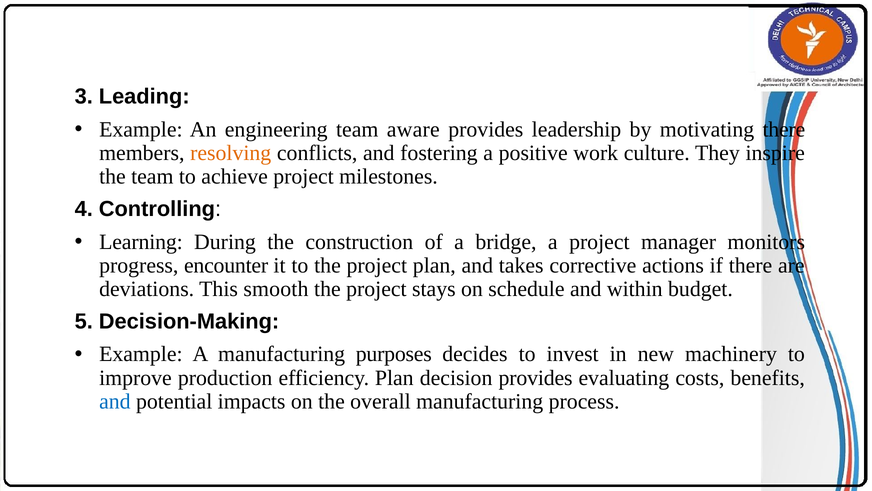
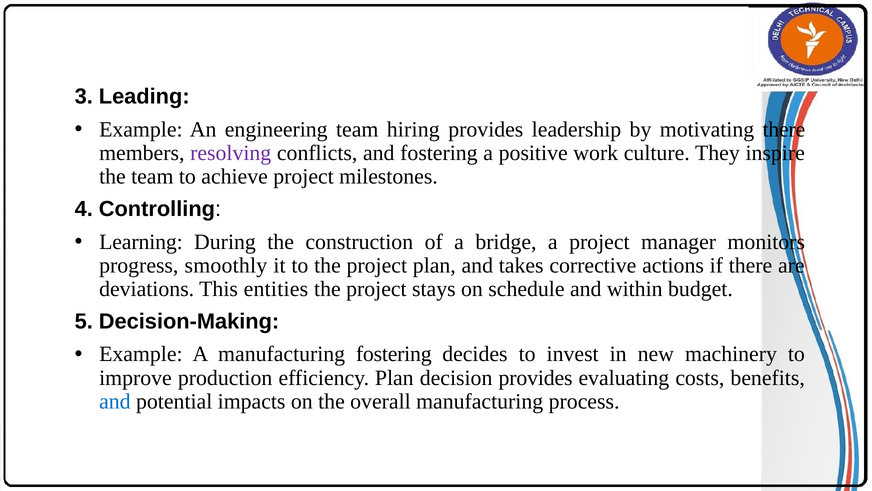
aware: aware -> hiring (413, 129)
resolving colour: orange -> purple (231, 153)
encounter: encounter -> smoothly (226, 265)
smooth: smooth -> entities (276, 289)
manufacturing purposes: purposes -> fostering (394, 354)
